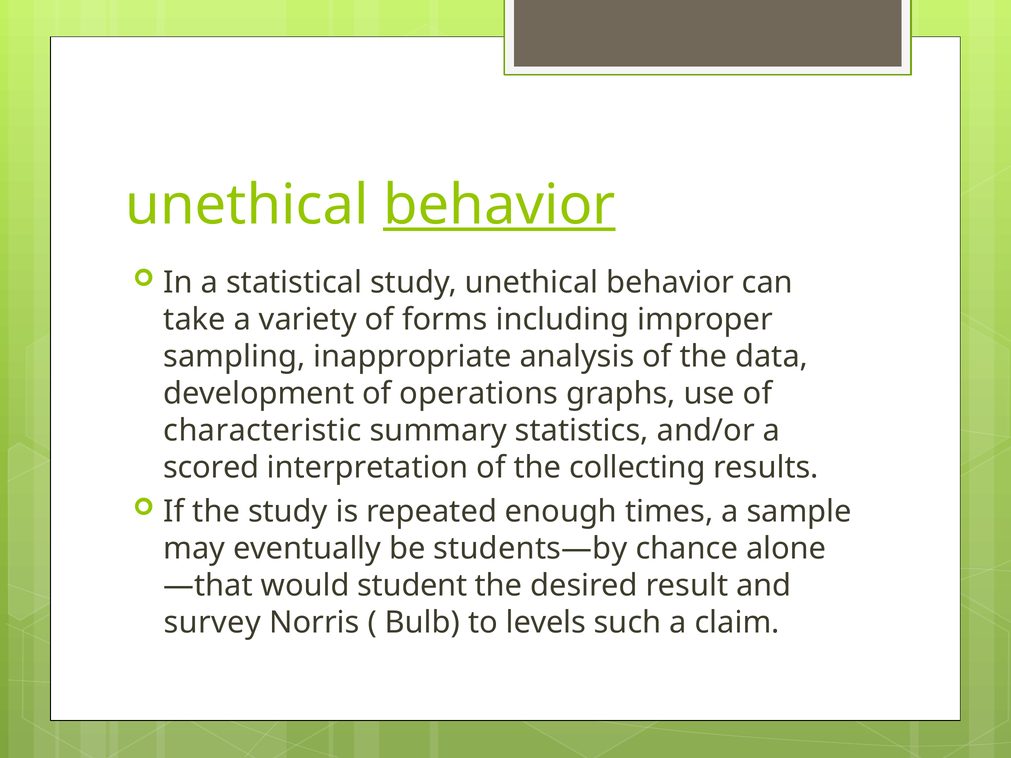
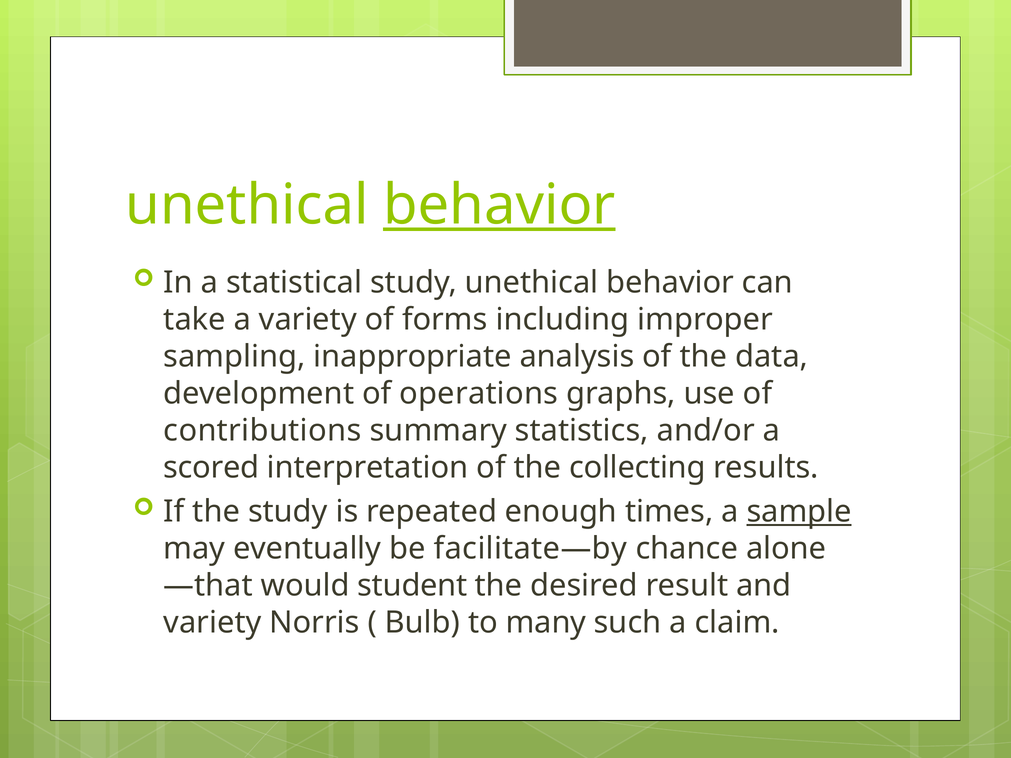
characteristic: characteristic -> contributions (262, 431)
sample underline: none -> present (799, 512)
students—by: students—by -> facilitate—by (530, 549)
survey: survey -> variety (212, 623)
levels: levels -> many (546, 623)
